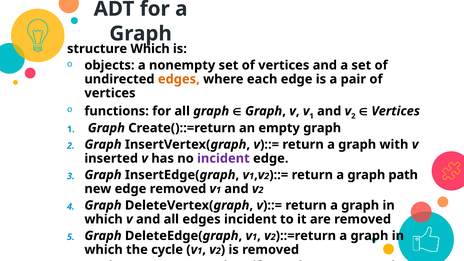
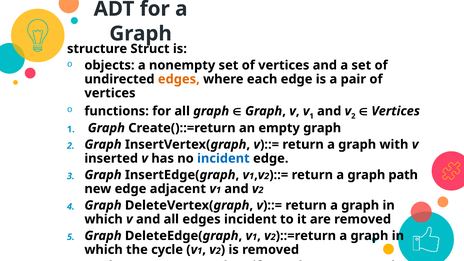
structure Which: Which -> Struct (150, 49)
incident colour: purple -> blue (223, 158)
edge removed: removed -> adjacent (178, 189)
